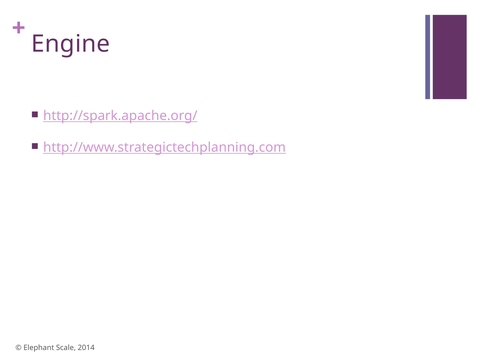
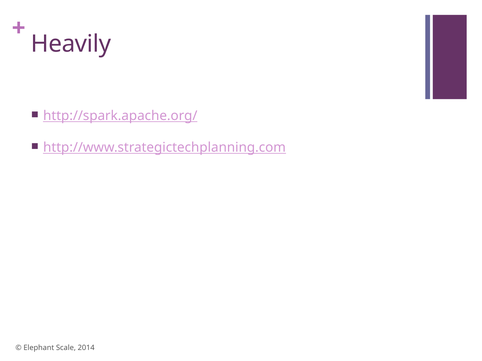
Engine: Engine -> Heavily (71, 44)
